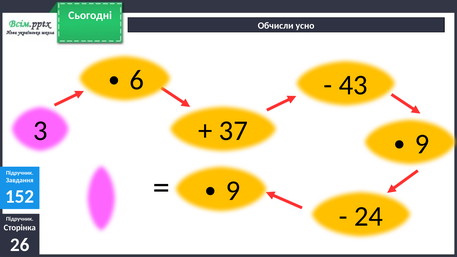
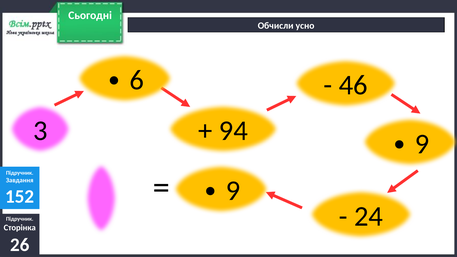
43: 43 -> 46 (353, 85)
37: 37 -> 94 (233, 131)
